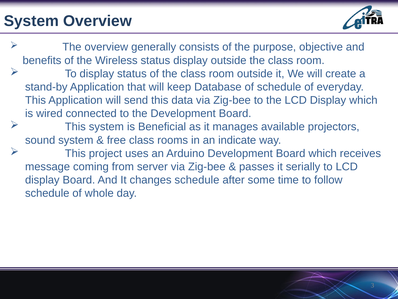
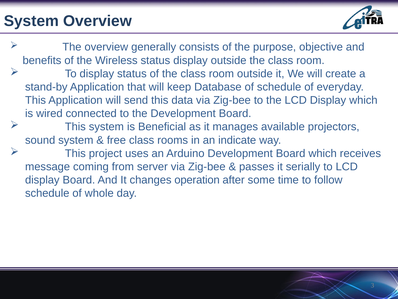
changes schedule: schedule -> operation (197, 180)
